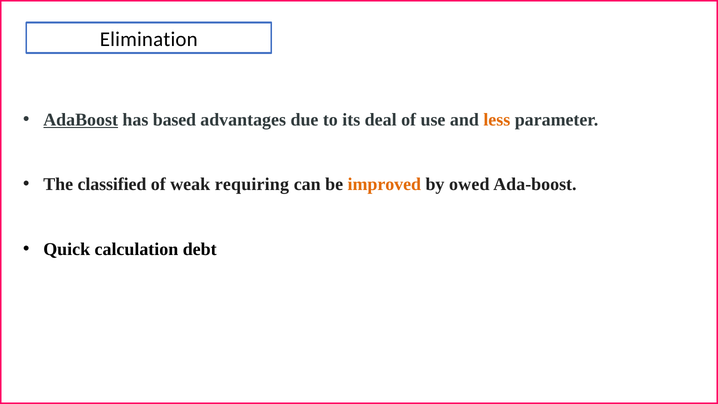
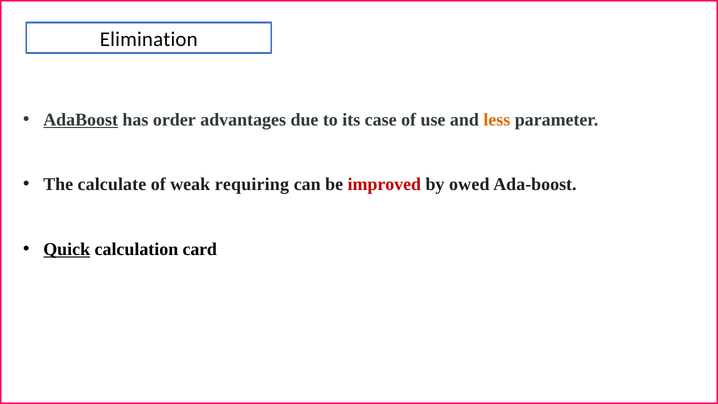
based: based -> order (174, 120)
deal: deal -> case (381, 120)
classified: classified -> calculate (112, 184)
improved colour: orange -> red (384, 184)
Quick underline: none -> present (67, 249)
debt: debt -> card (200, 249)
